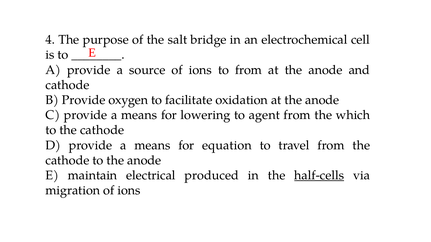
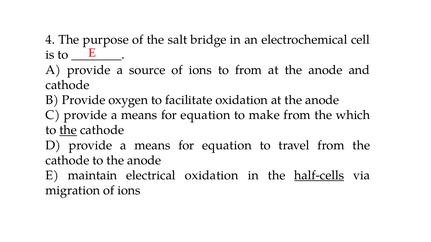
lowering: lowering -> equation (205, 115)
agent: agent -> make (264, 115)
the underline: none -> present (68, 130)
electrical produced: produced -> oxidation (212, 176)
